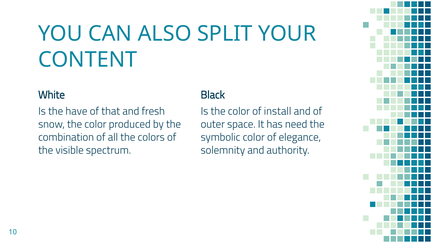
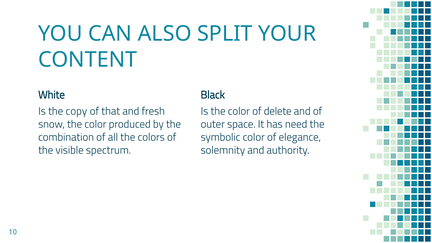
have: have -> copy (76, 111)
install: install -> delete (278, 111)
